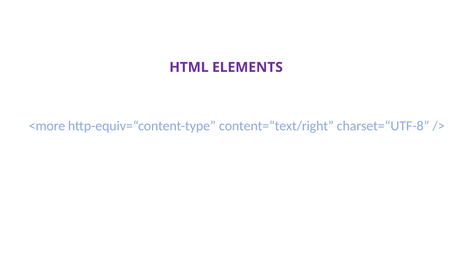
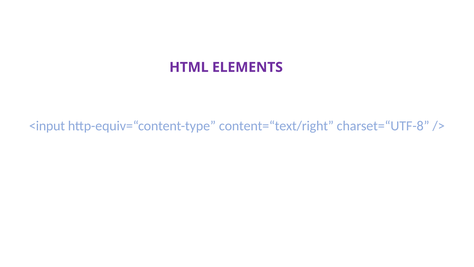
<more: <more -> <input (47, 126)
